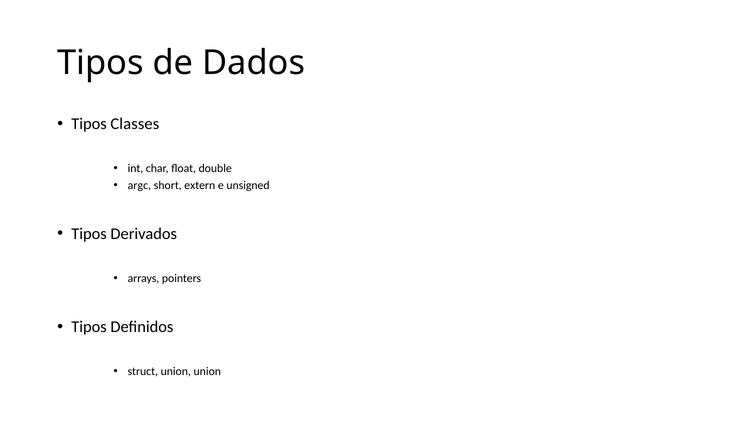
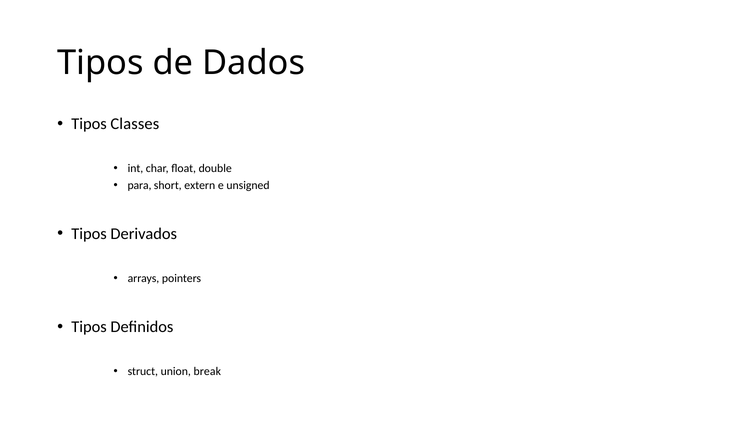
argc: argc -> para (139, 185)
union union: union -> break (207, 372)
